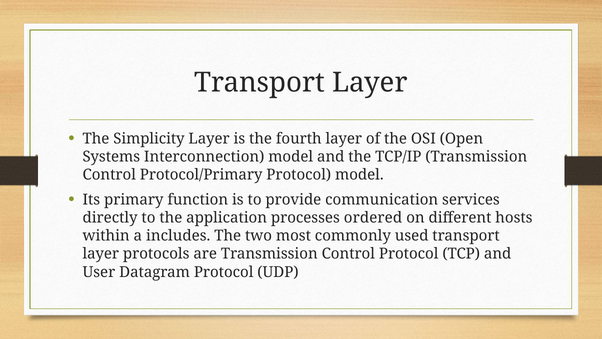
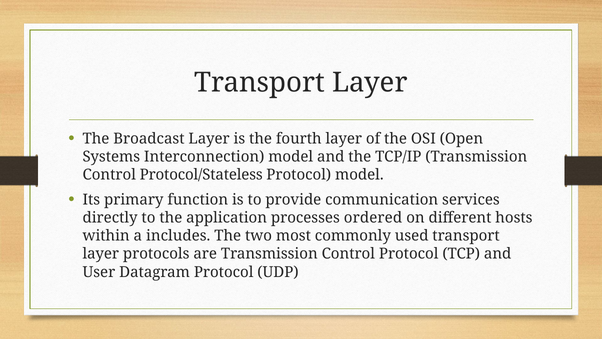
Simplicity: Simplicity -> Broadcast (149, 139)
Protocol/Primary: Protocol/Primary -> Protocol/Stateless (201, 175)
